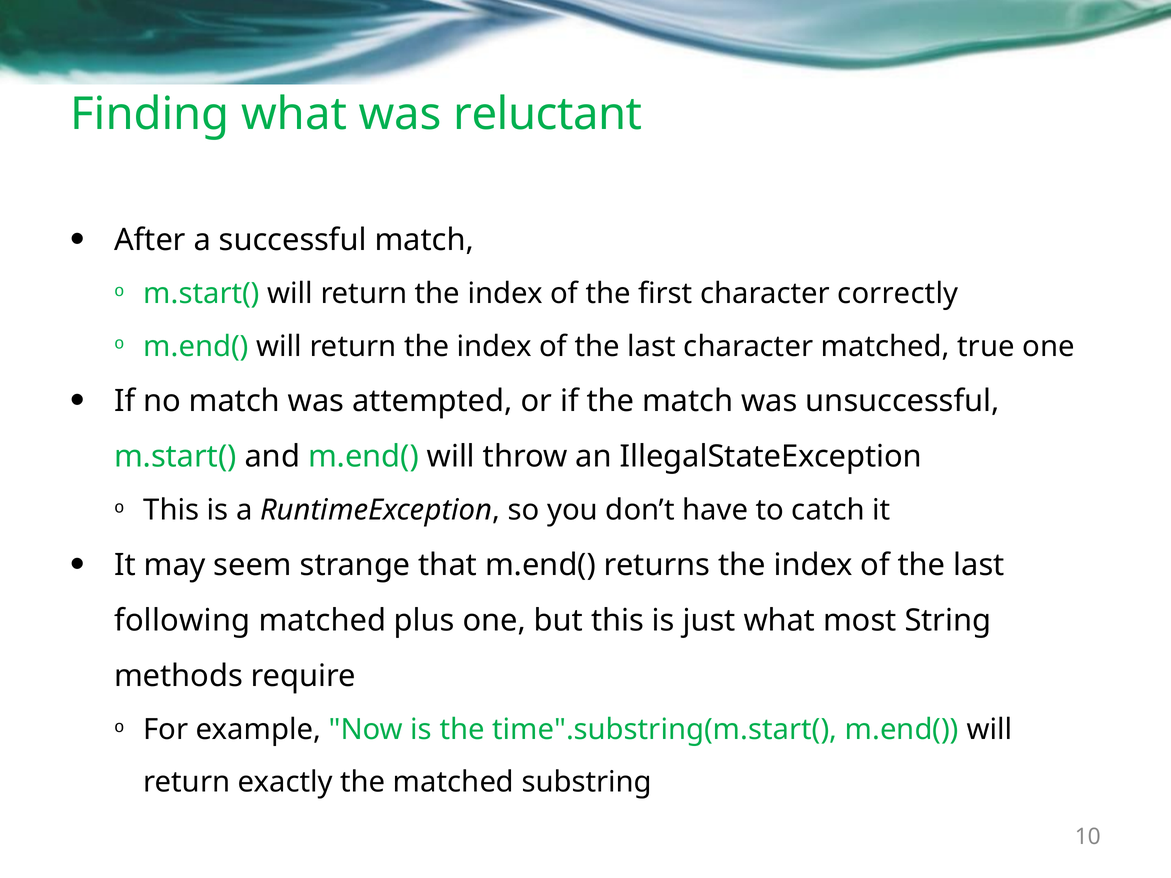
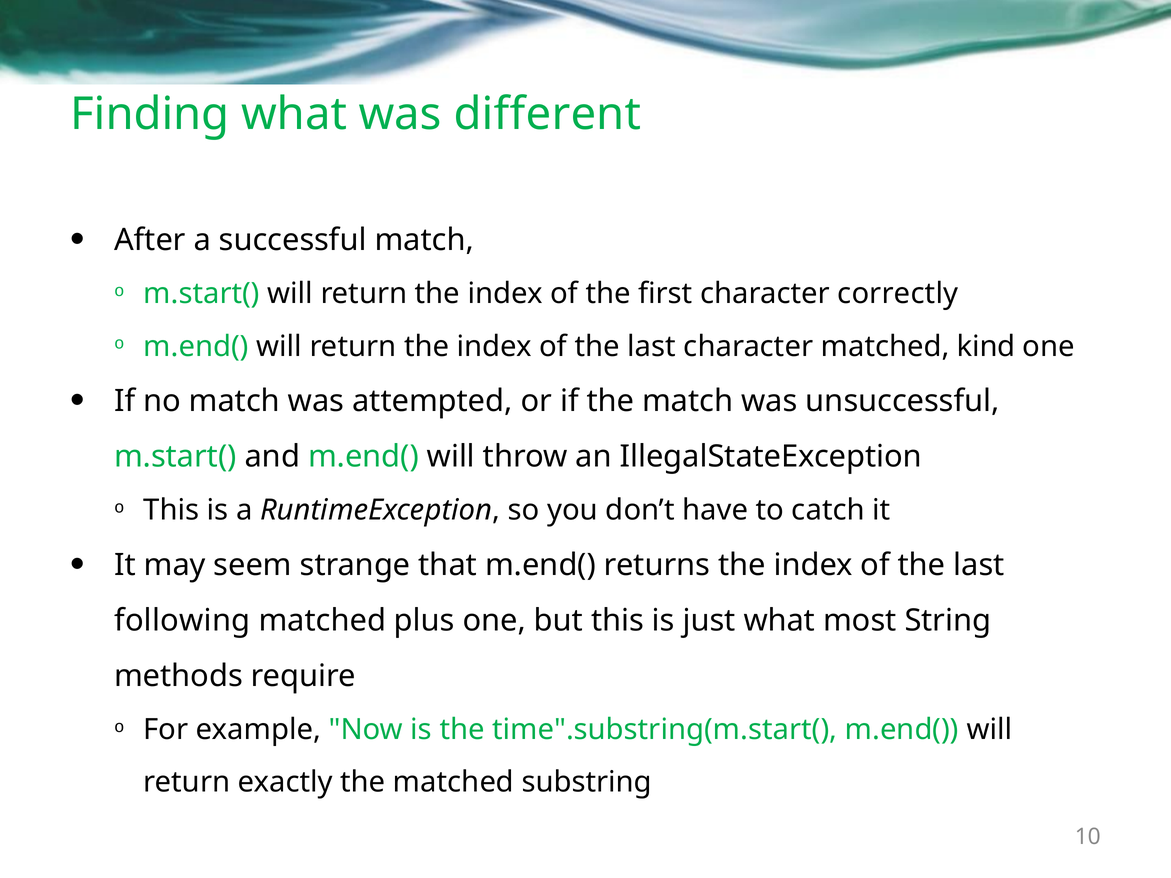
reluctant: reluctant -> different (547, 114)
true: true -> kind (986, 346)
